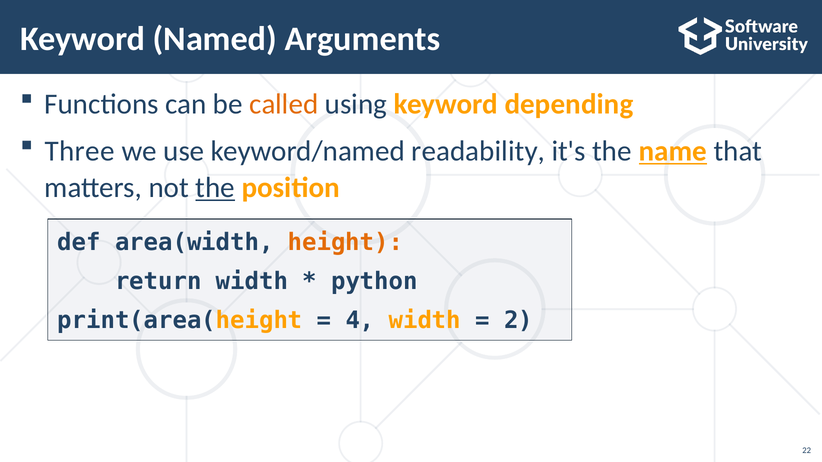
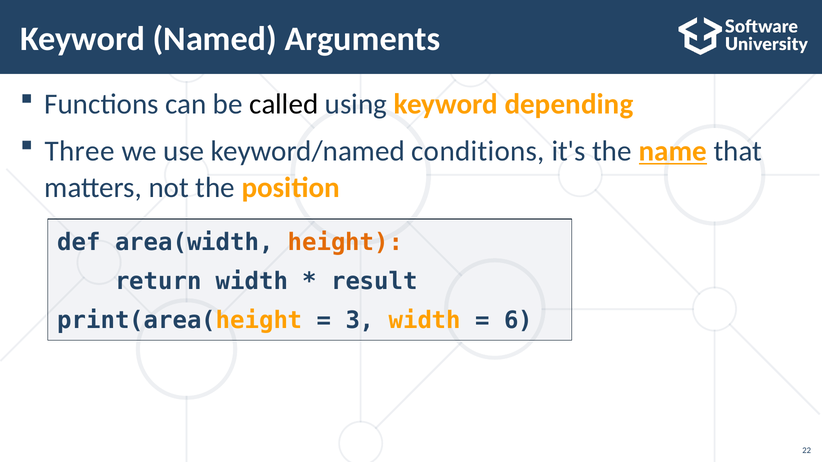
called colour: orange -> black (284, 104)
readability: readability -> conditions (478, 151)
the underline: present -> none (215, 188)
python: python -> result (374, 281)
4: 4 -> 3 (360, 321)
2: 2 -> 6 (518, 321)
